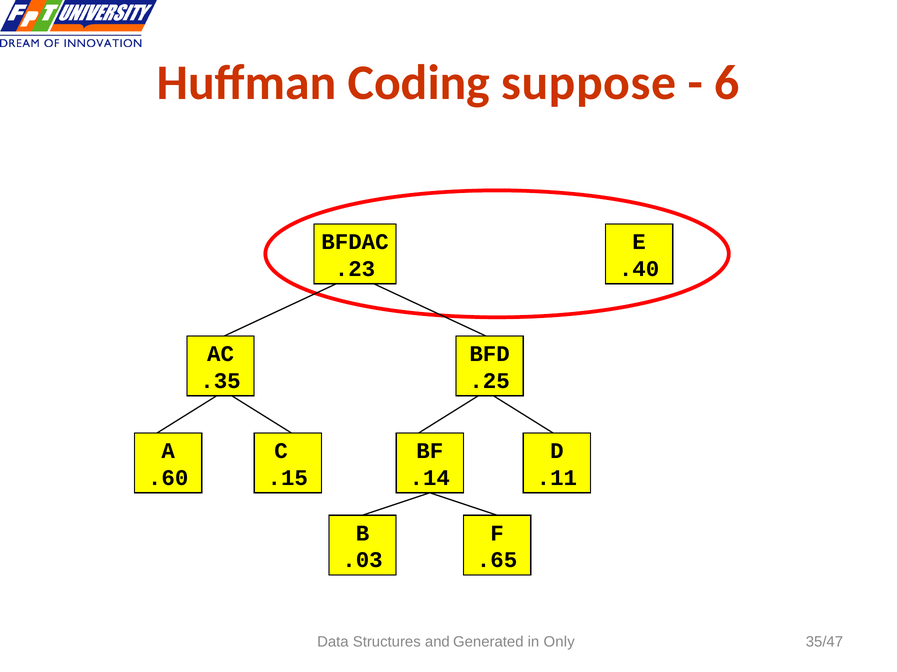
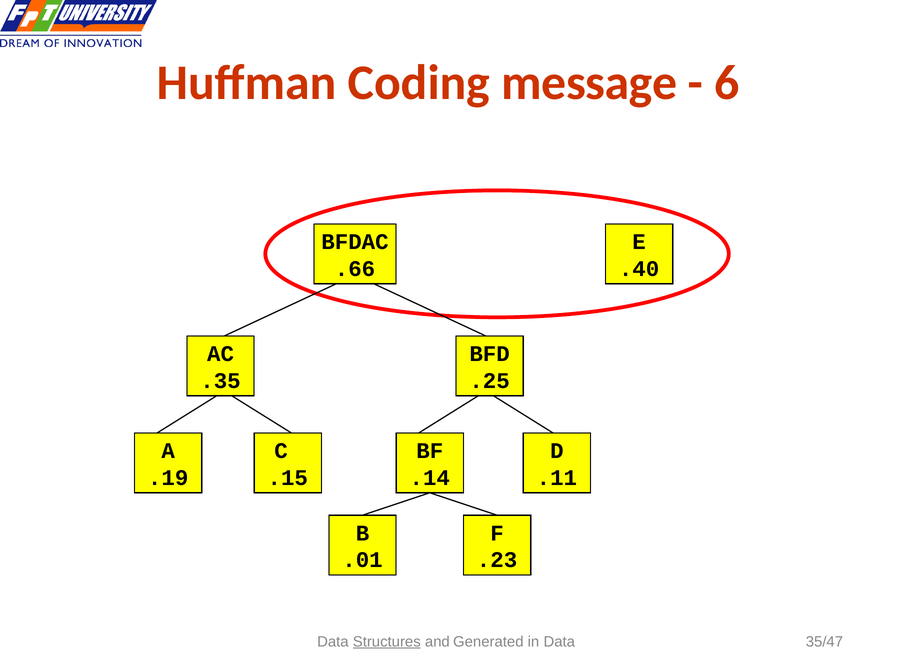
suppose: suppose -> message (589, 83)
.23: .23 -> .66 (355, 269)
.60: .60 -> .19 (168, 478)
.03: .03 -> .01 (362, 561)
.65: .65 -> .23 (497, 561)
Structures underline: none -> present (387, 642)
in Only: Only -> Data (559, 642)
